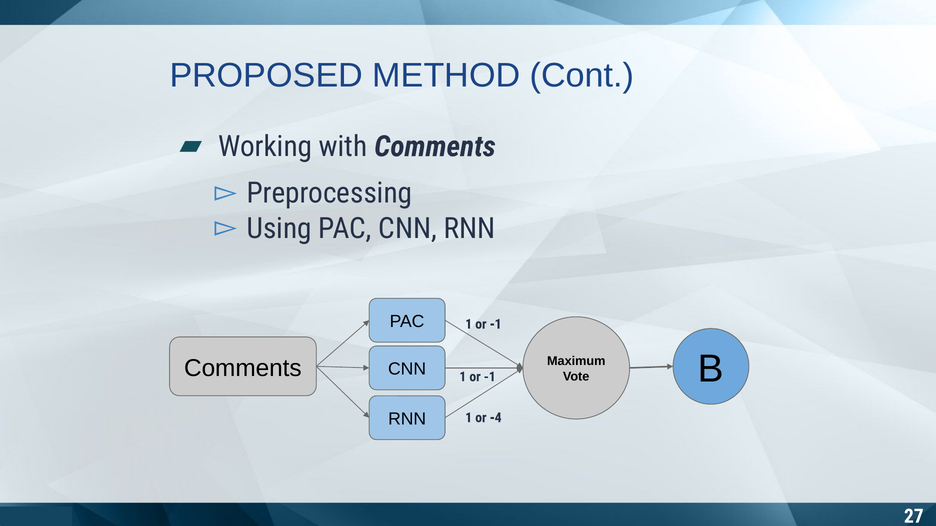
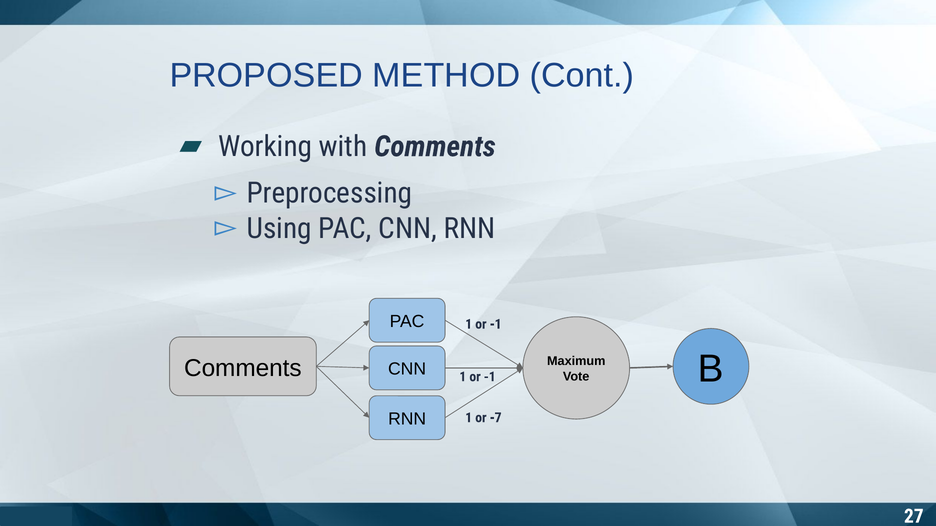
-4: -4 -> -7 (496, 418)
